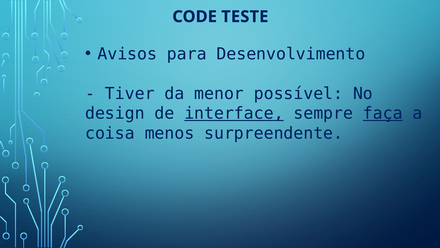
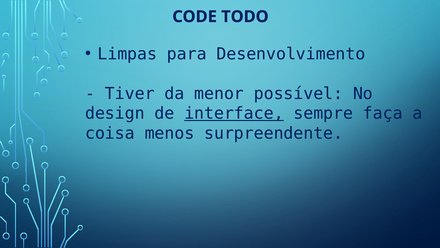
TESTE: TESTE -> TODO (245, 17)
Avisos: Avisos -> Limpas (127, 54)
faça underline: present -> none (383, 113)
